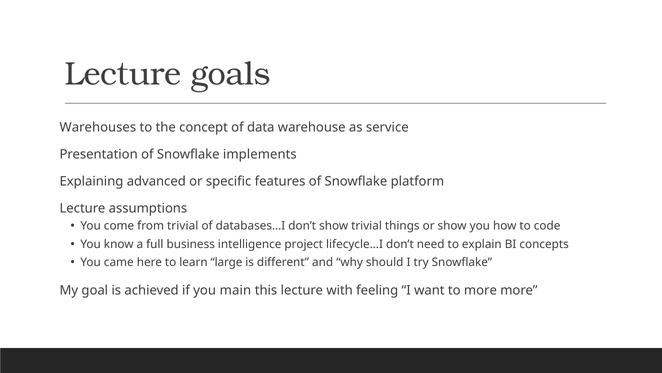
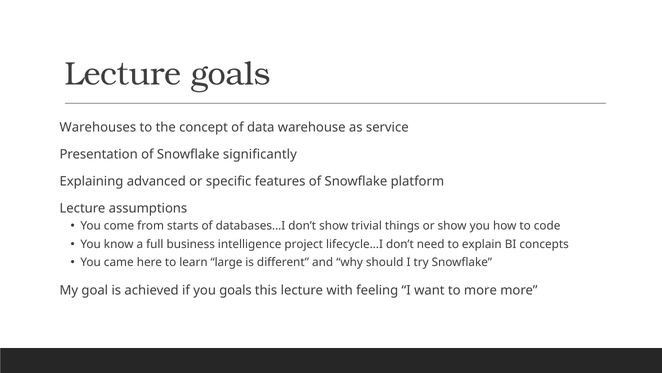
implements: implements -> significantly (260, 154)
from trivial: trivial -> starts (183, 226)
you main: main -> goals (236, 290)
